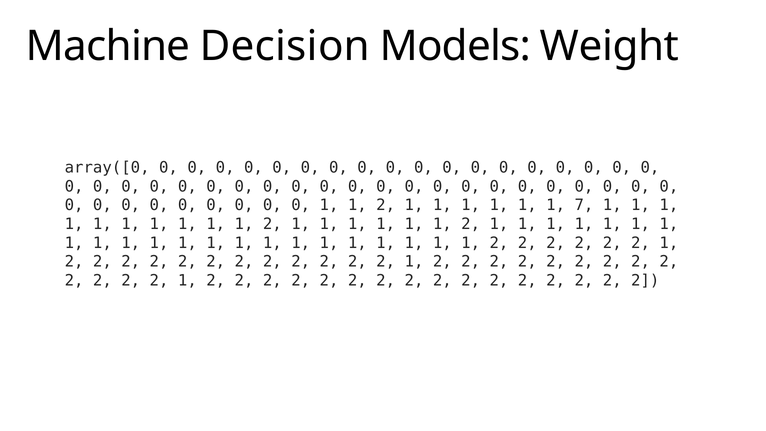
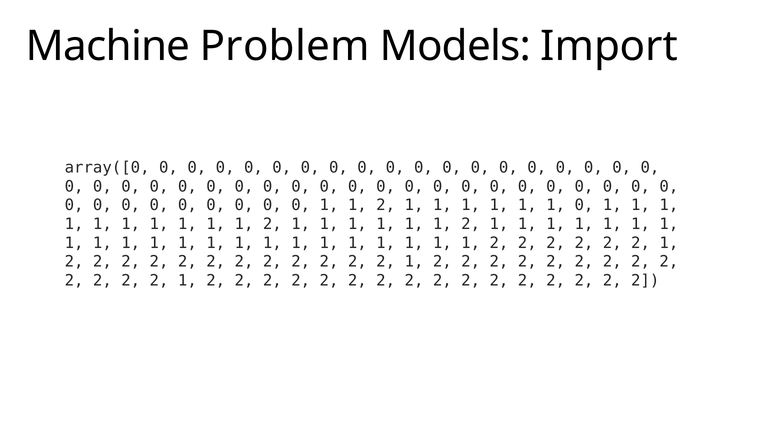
Decision: Decision -> Problem (285, 46)
Weight: Weight -> Import (609, 46)
1 7: 7 -> 0 (584, 205)
